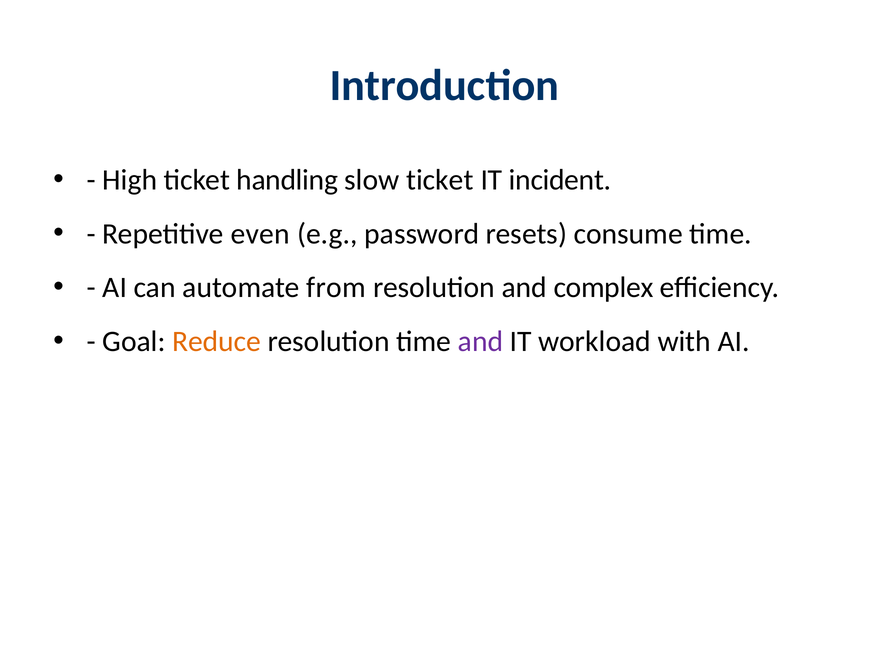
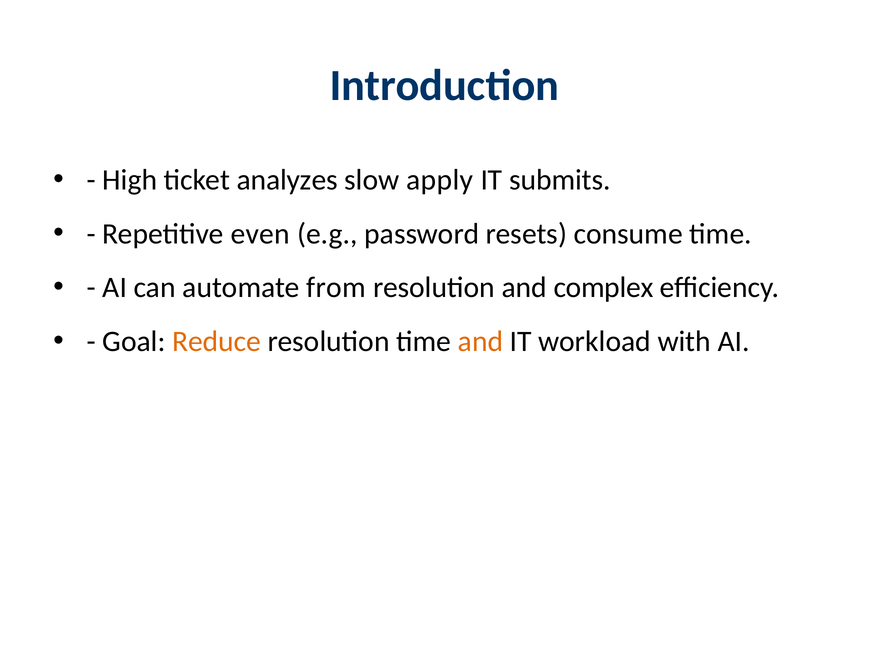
handling: handling -> analyzes (287, 180)
slow ticket: ticket -> apply (440, 180)
incident: incident -> submits (560, 180)
and colour: purple -> orange (481, 341)
